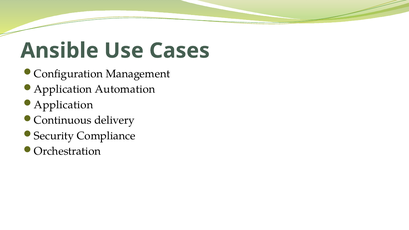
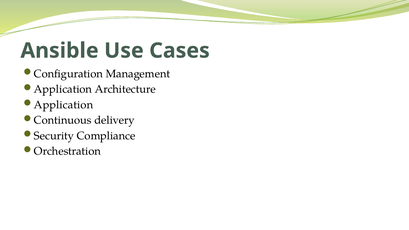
Automation: Automation -> Architecture (125, 89)
